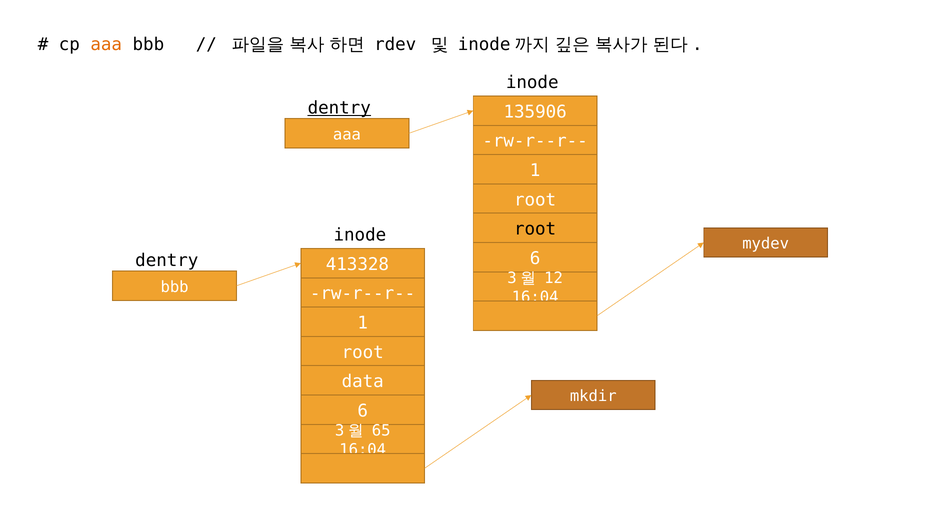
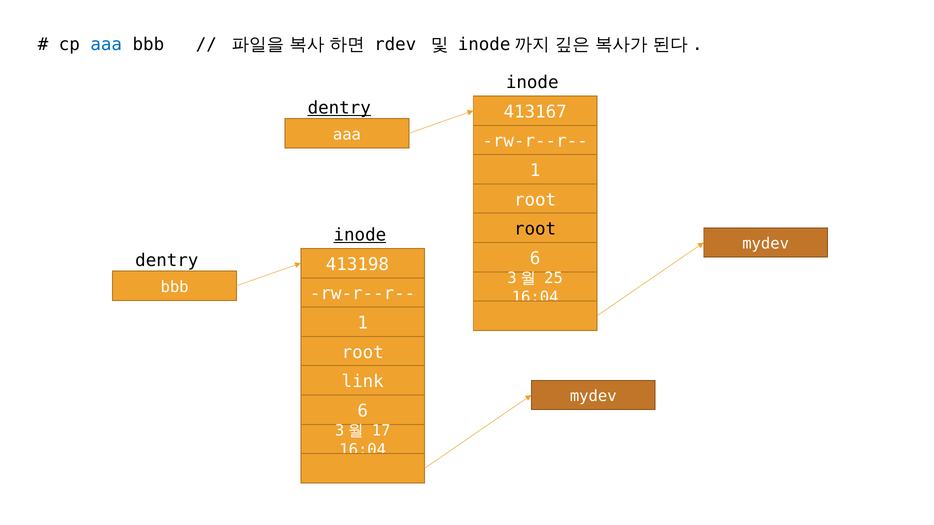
aaa colour: orange -> blue (106, 44)
135906: 135906 -> 413167 (535, 112)
inode underline: none -> present (360, 235)
413328: 413328 -> 413198 (357, 265)
12: 12 -> 25 (554, 278)
data: data -> link (363, 382)
mkdir: mkdir -> mydev (593, 396)
65: 65 -> 17 (381, 431)
